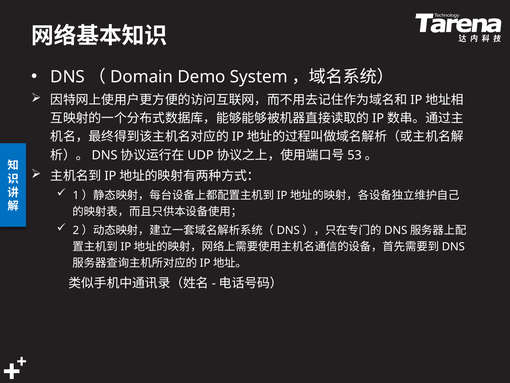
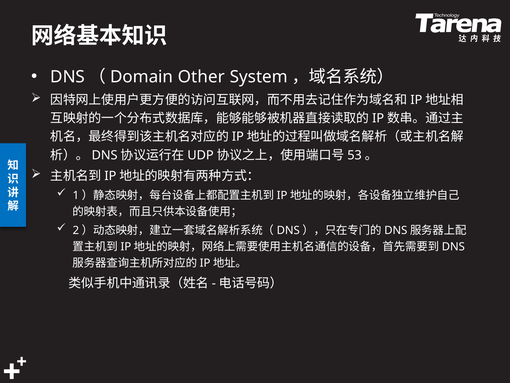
Demo: Demo -> Other (201, 77)
